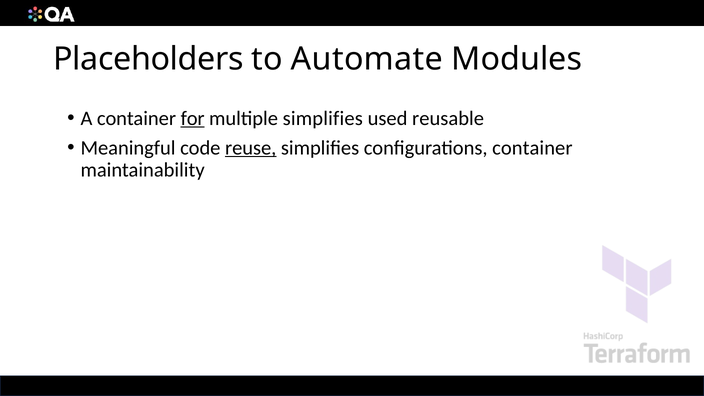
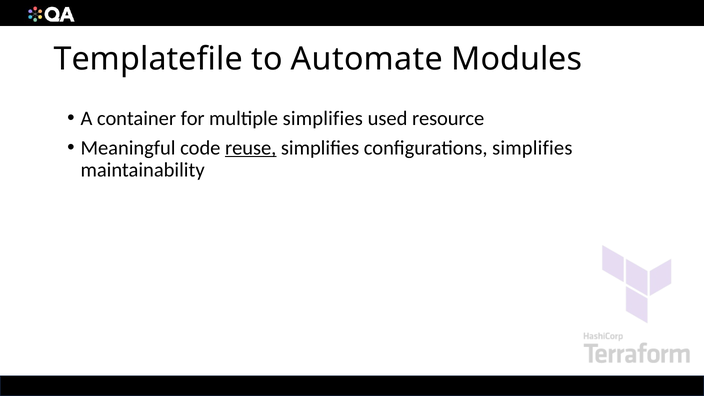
Placeholders: Placeholders -> Templatefile (148, 59)
for underline: present -> none (193, 118)
reusable: reusable -> resource (448, 118)
configurations container: container -> simplifies (532, 148)
